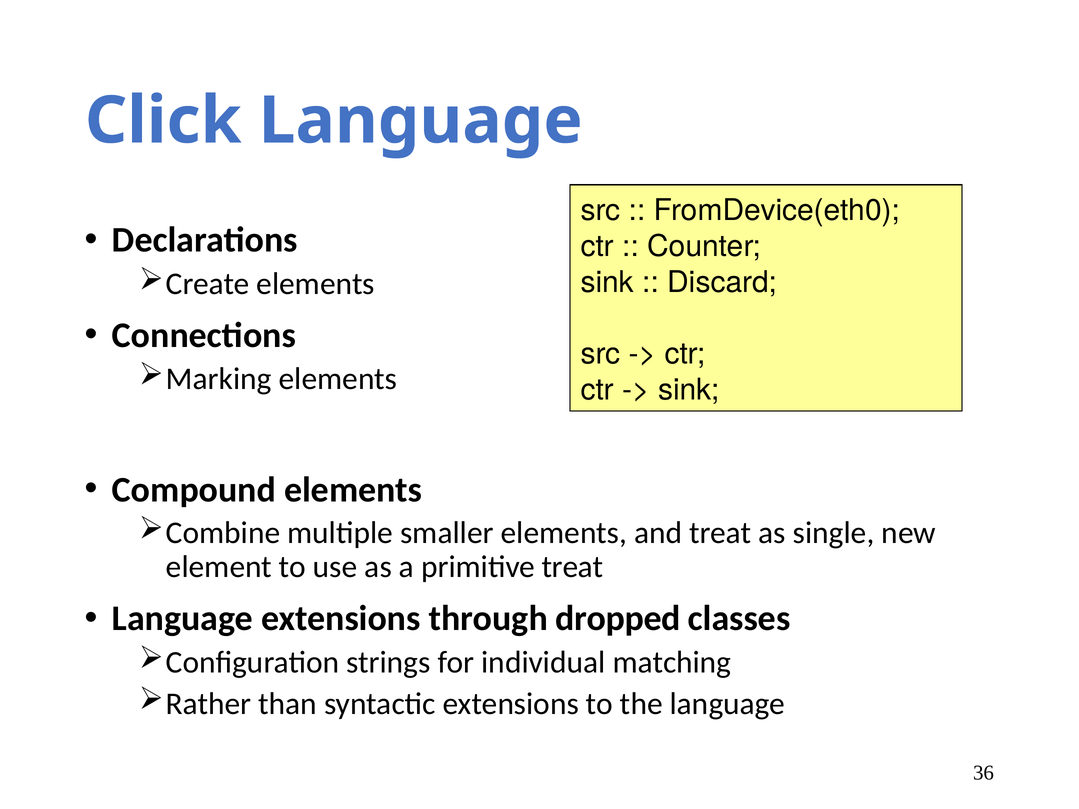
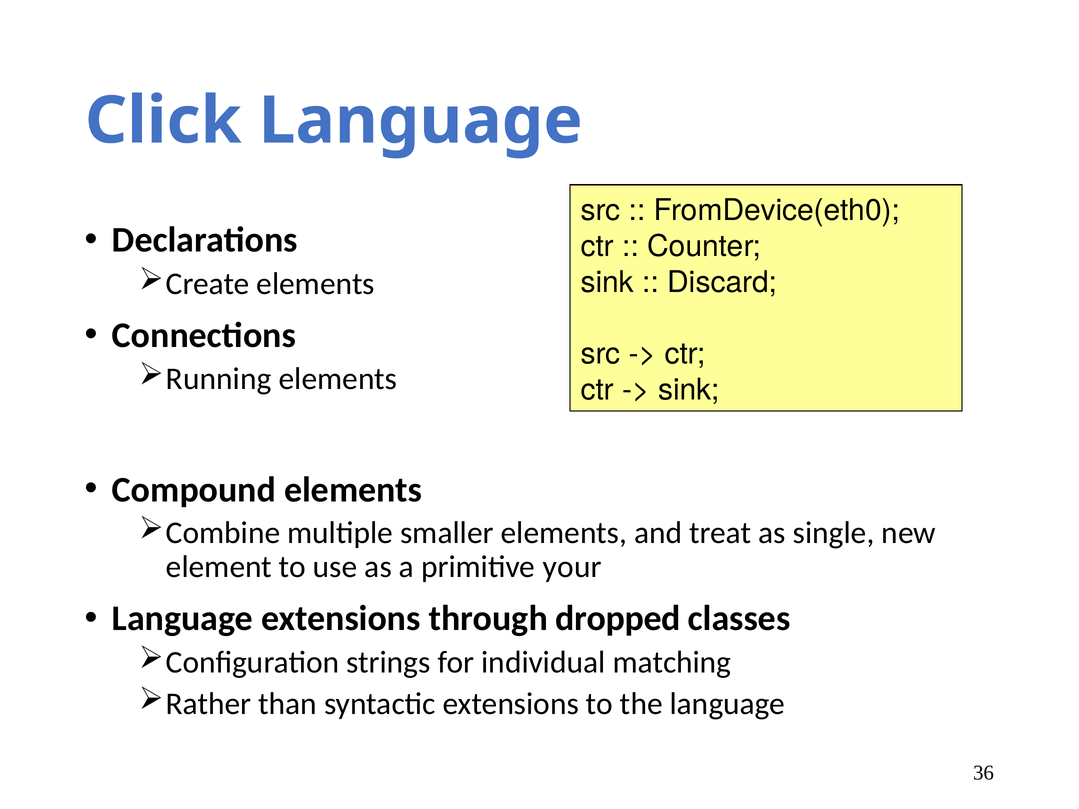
Marking: Marking -> Running (219, 379)
primitive treat: treat -> your (572, 567)
